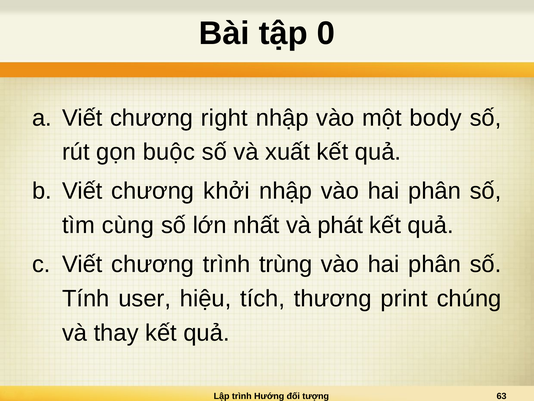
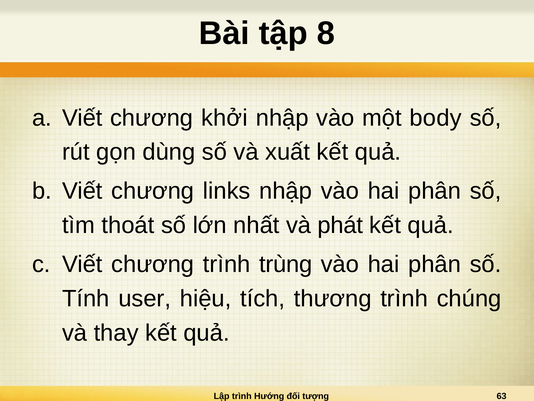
0: 0 -> 8 (326, 33)
right: right -> khởi (224, 118)
buộc: buộc -> dùng (169, 152)
khởi: khởi -> links (227, 191)
cùng: cùng -> thoát (128, 225)
thương print: print -> trình (404, 298)
